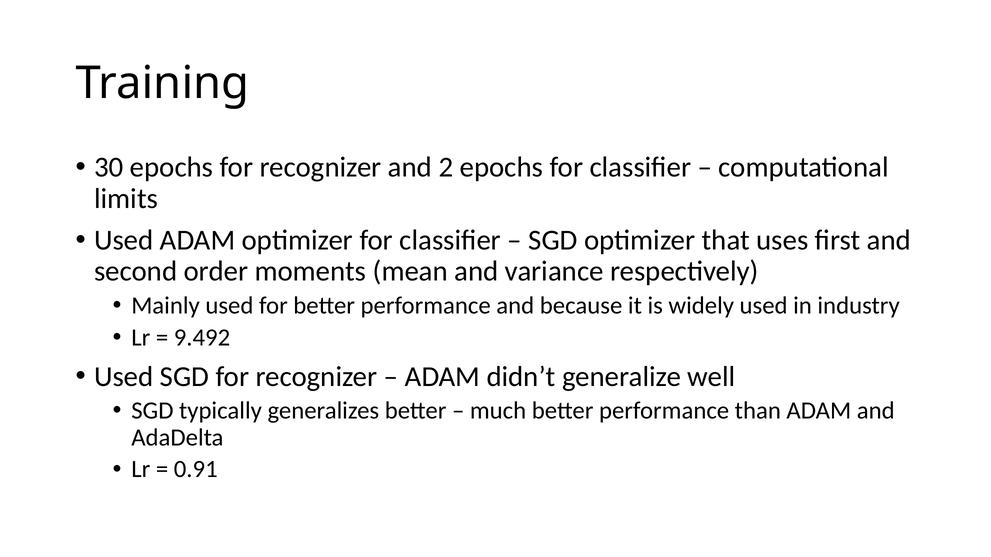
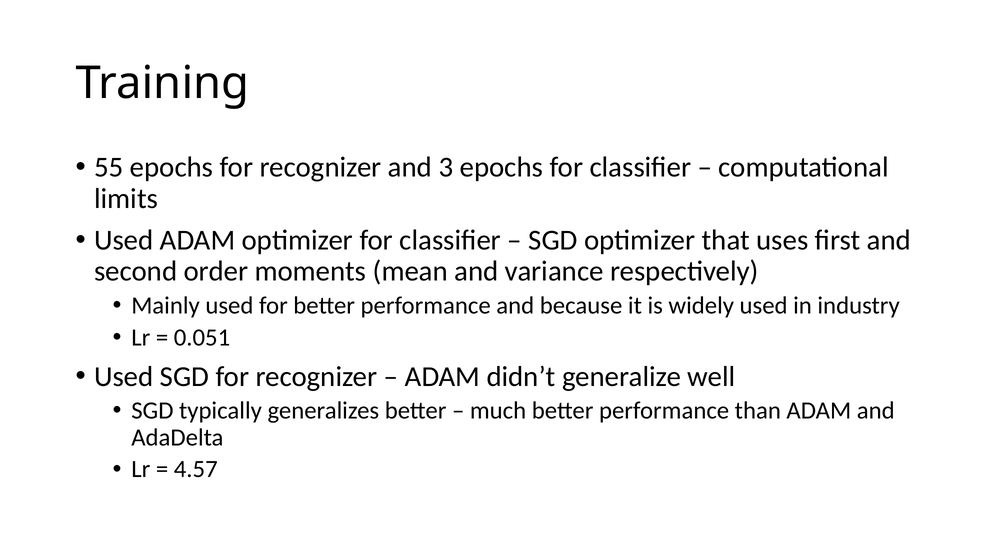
30: 30 -> 55 (109, 168)
2: 2 -> 3 (446, 168)
9.492: 9.492 -> 0.051 (202, 338)
0.91: 0.91 -> 4.57 (196, 470)
